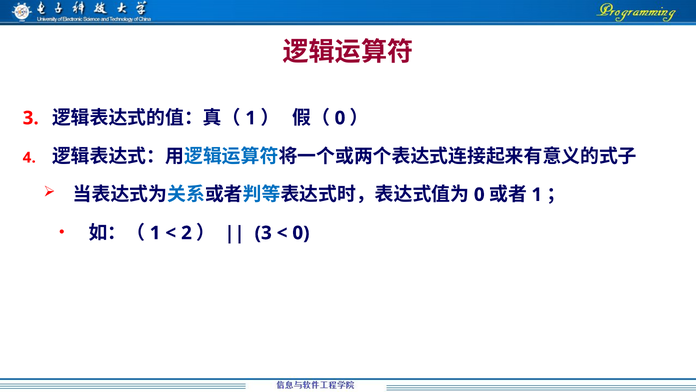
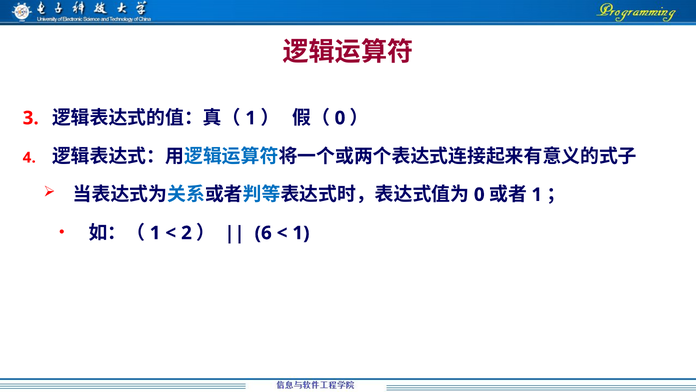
3: 3 -> 6 (263, 233)
0: 0 -> 1 (301, 233)
